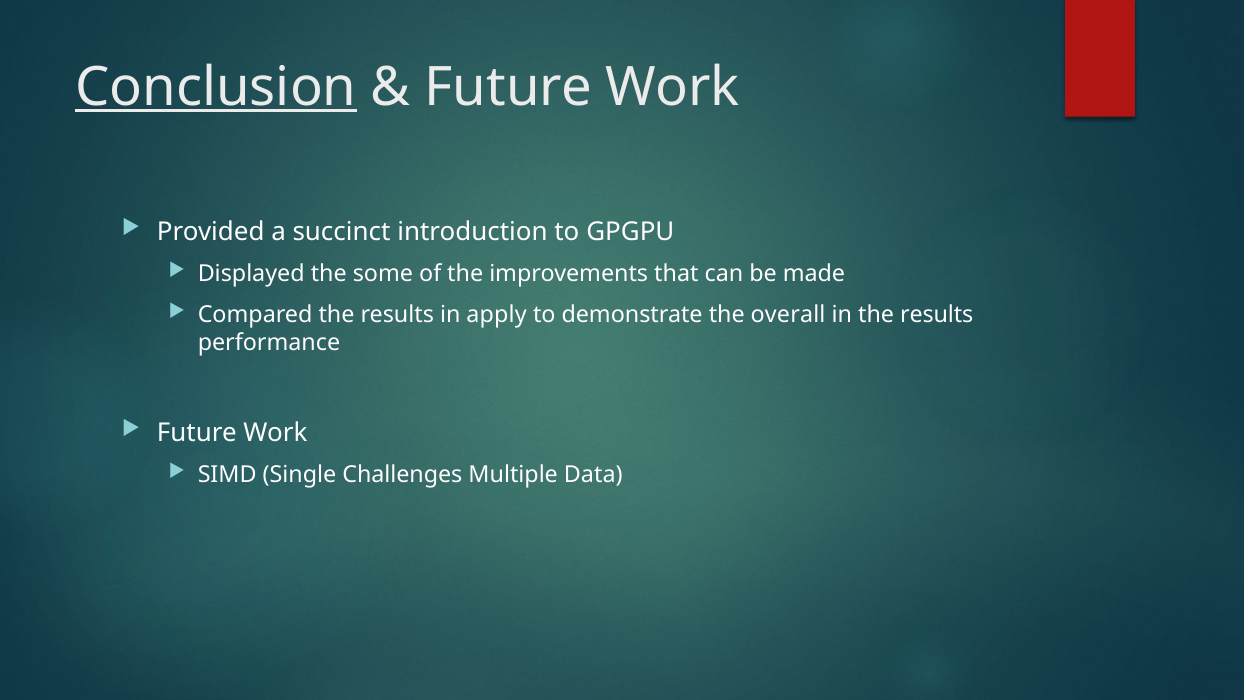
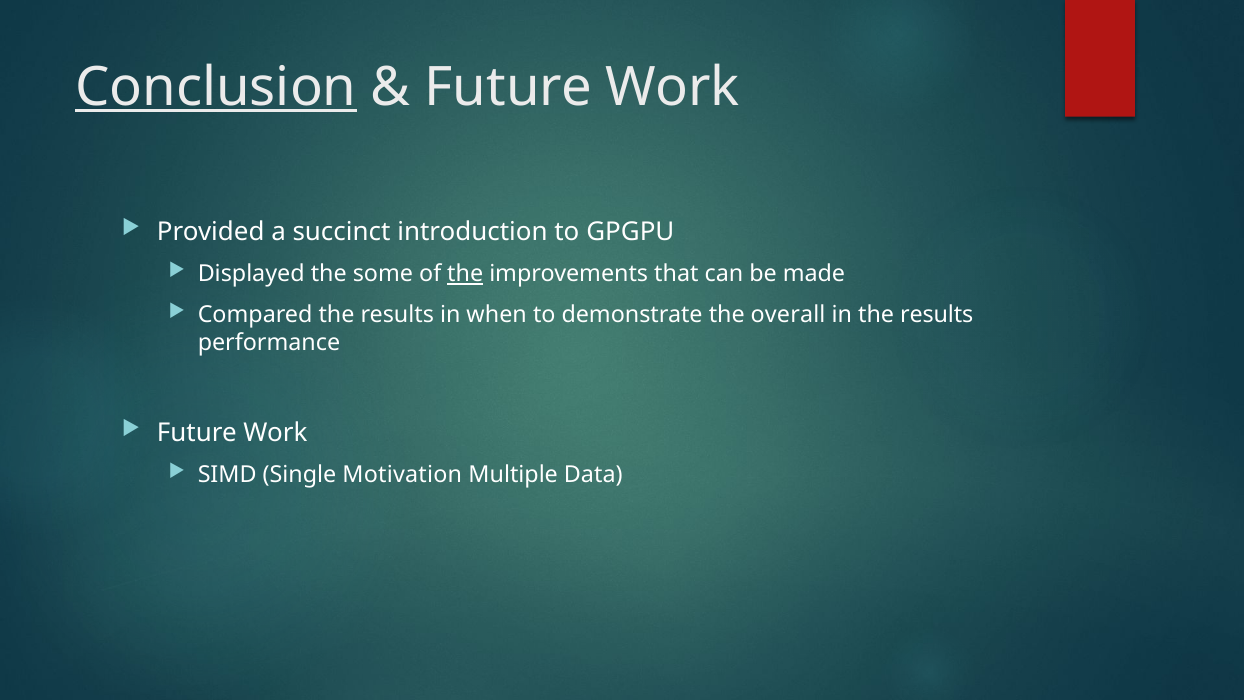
the underline: none -> present (465, 274)
apply: apply -> when (497, 315)
Challenges: Challenges -> Motivation (402, 475)
